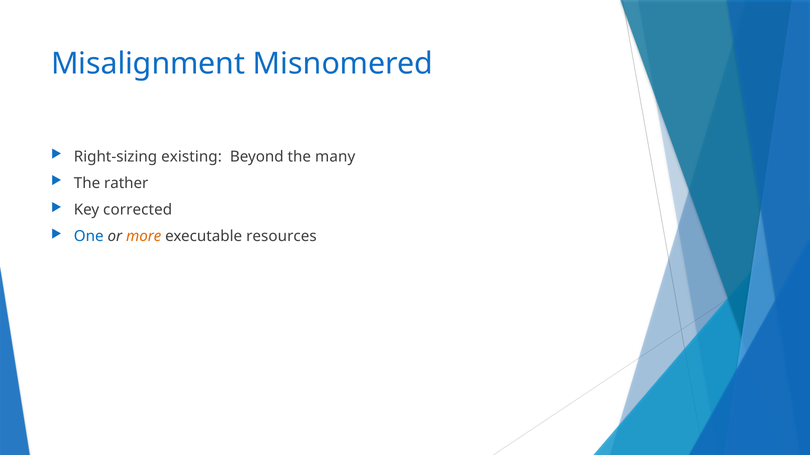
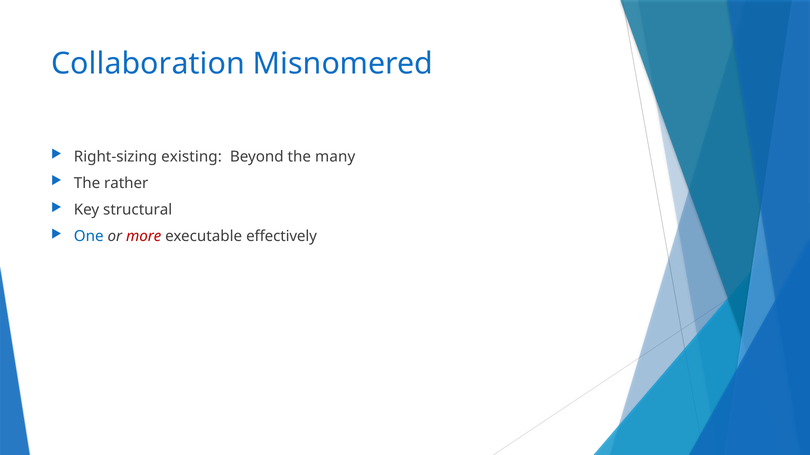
Misalignment: Misalignment -> Collaboration (148, 64)
corrected: corrected -> structural (138, 210)
more colour: orange -> red (144, 237)
resources: resources -> effectively (282, 237)
